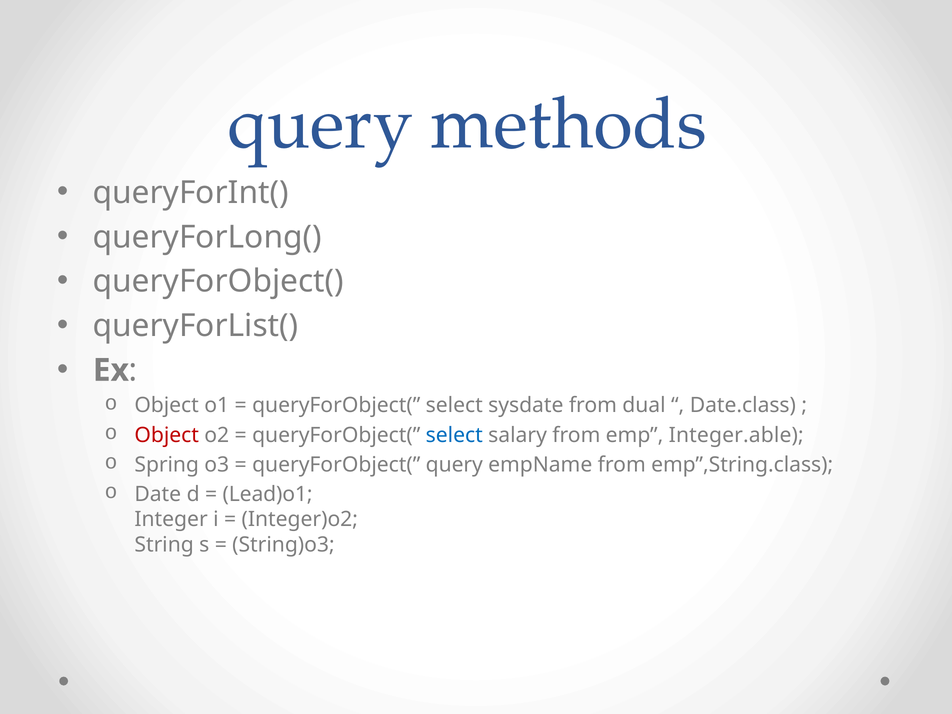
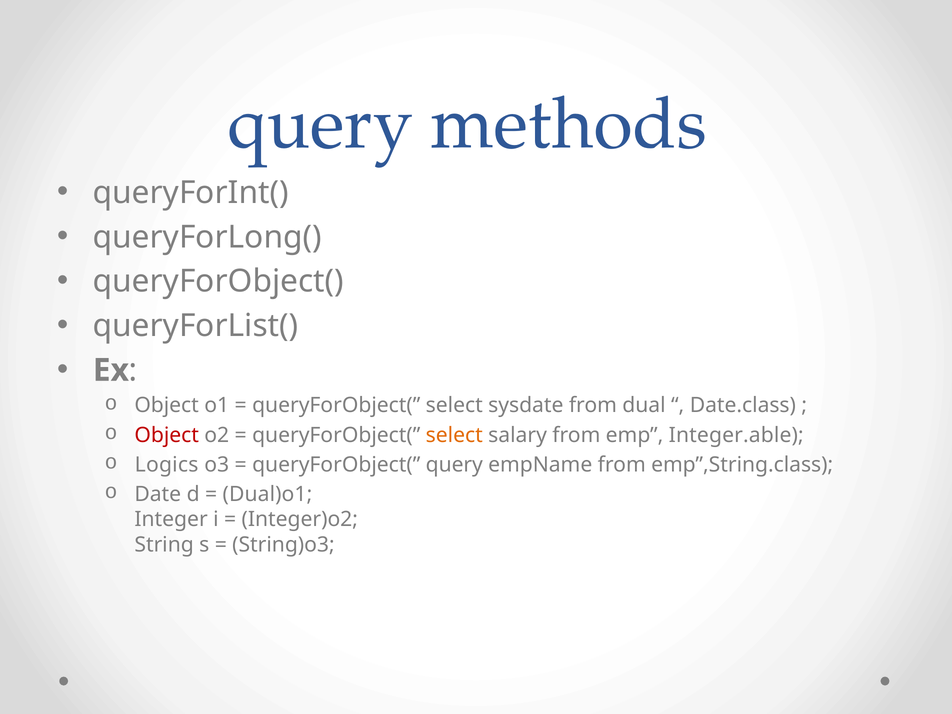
select colour: blue -> orange (454, 435)
Spring: Spring -> Logics (167, 465)
Lead)o1: Lead)o1 -> Dual)o1 (267, 494)
